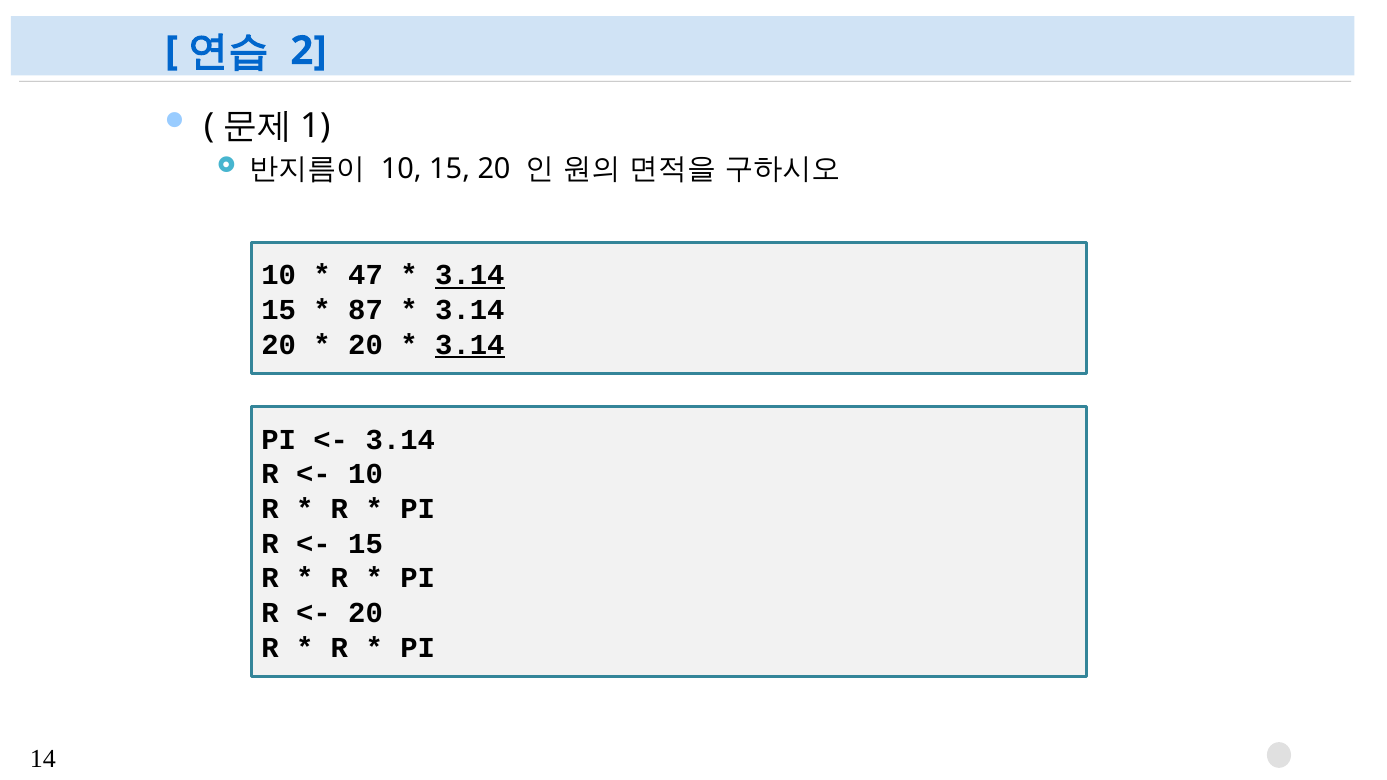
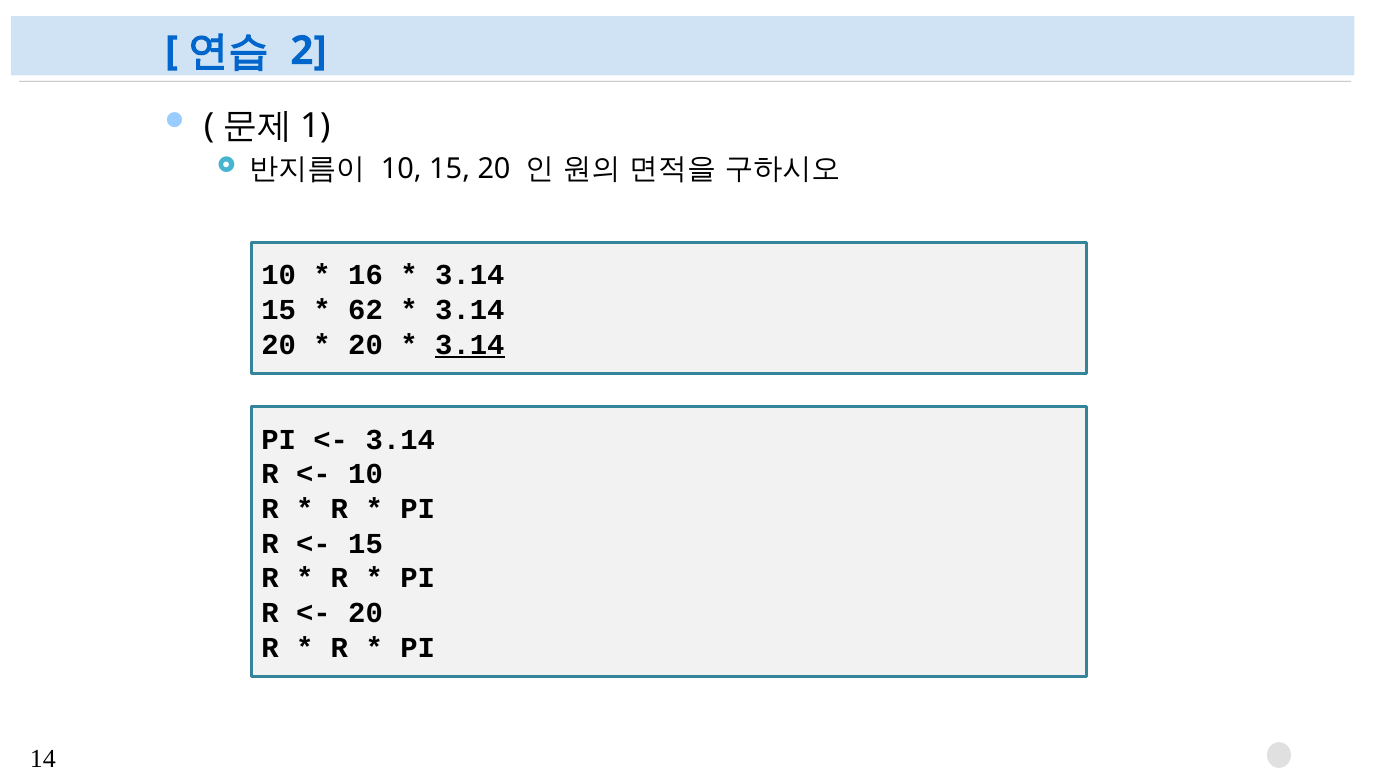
47: 47 -> 16 (366, 275)
3.14 underline: present -> none (470, 275)
87: 87 -> 62 (366, 310)
